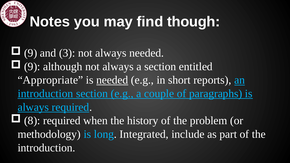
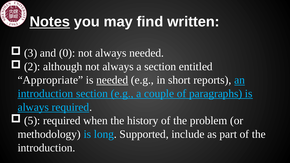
Notes underline: none -> present (50, 22)
though: though -> written (193, 22)
9: 9 -> 3 (31, 53)
3: 3 -> 0 (67, 53)
9: 9 -> 2 (32, 67)
8: 8 -> 5 (32, 121)
Integrated: Integrated -> Supported (144, 134)
